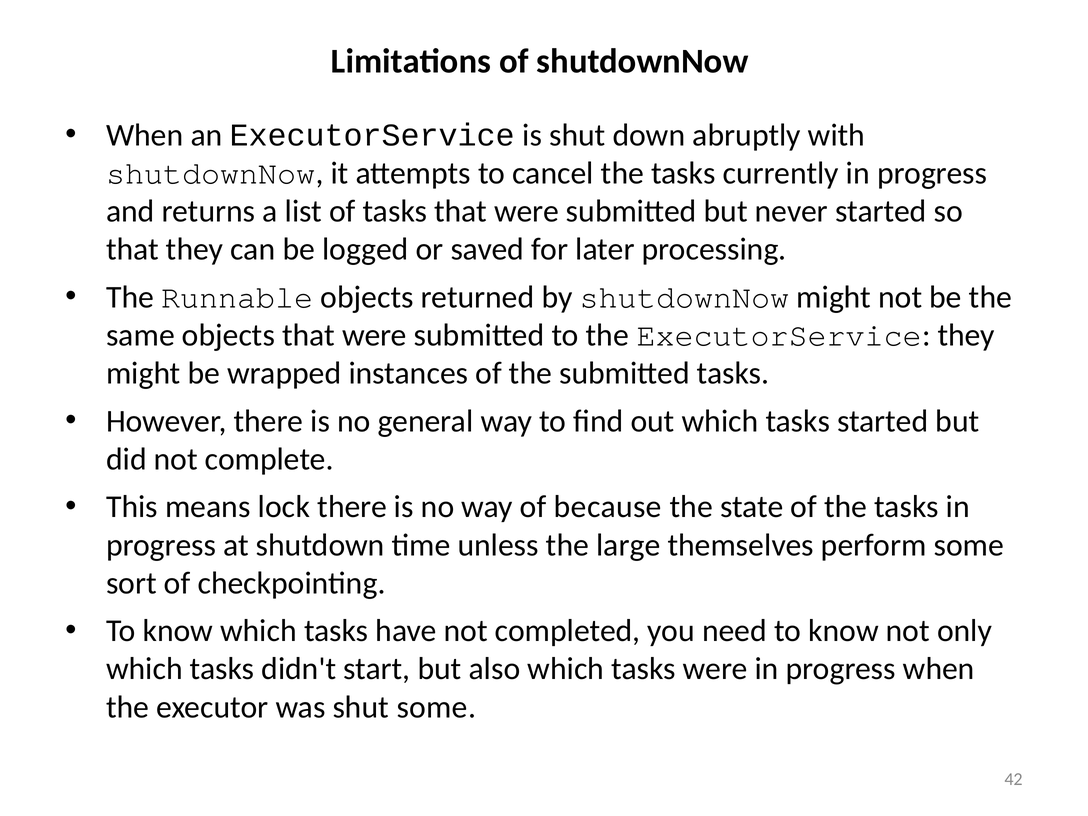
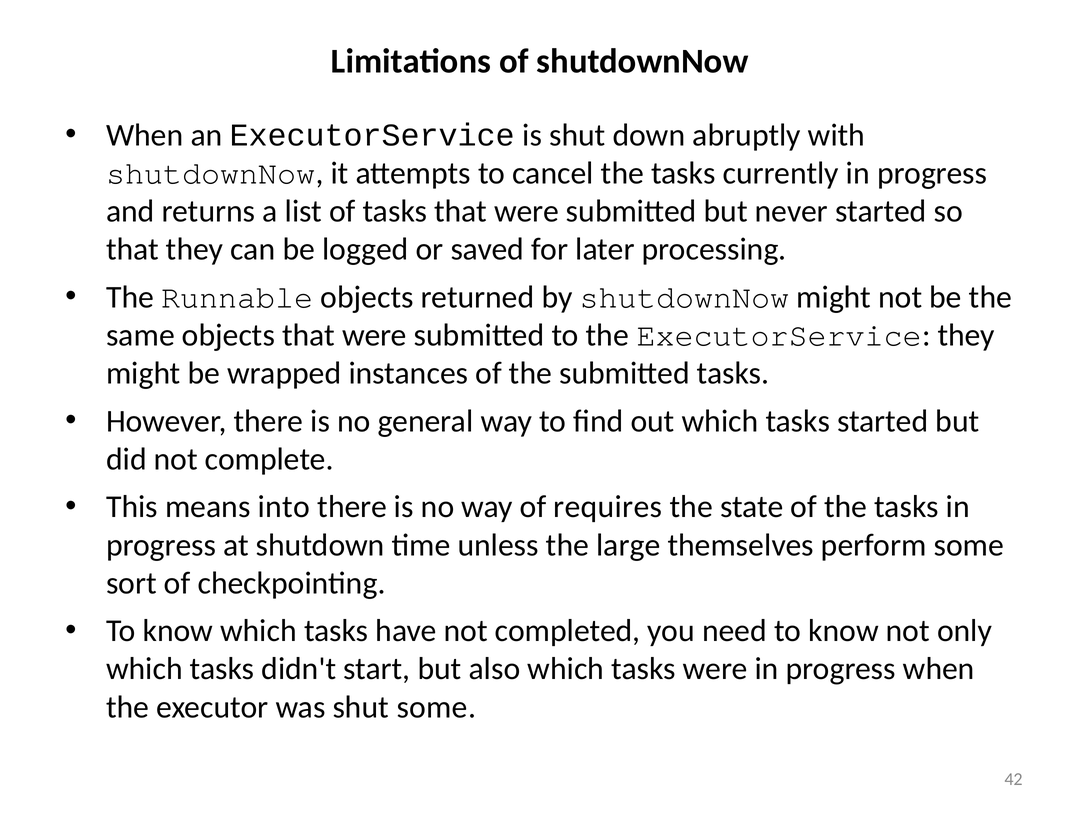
lock: lock -> into (284, 507)
because: because -> requires (608, 507)
